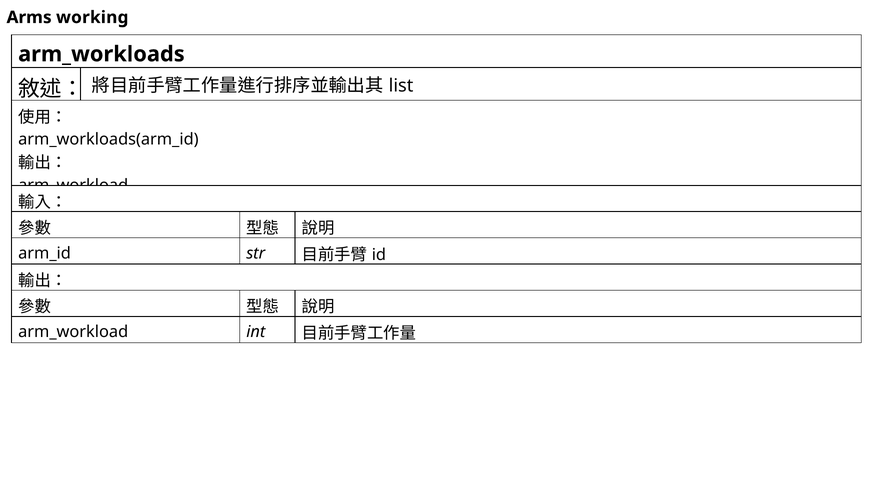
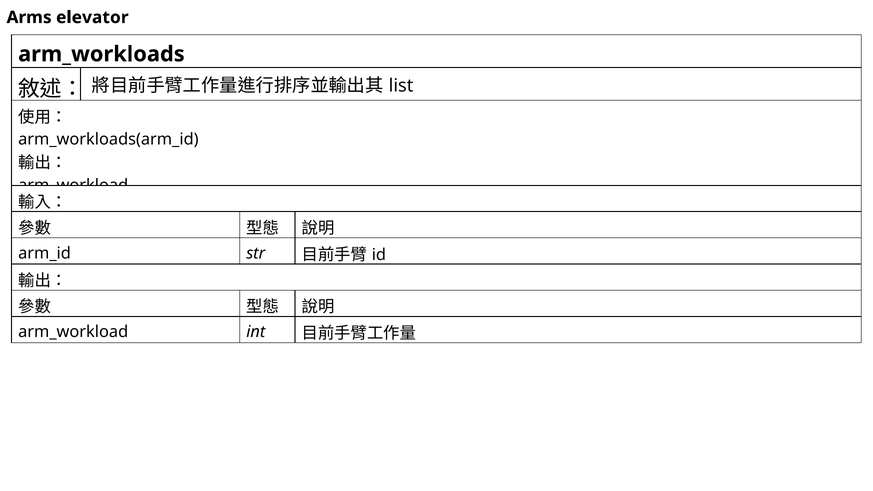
working: working -> elevator (92, 17)
